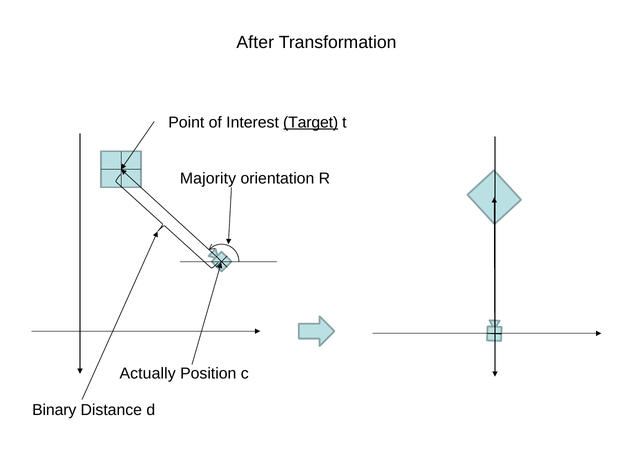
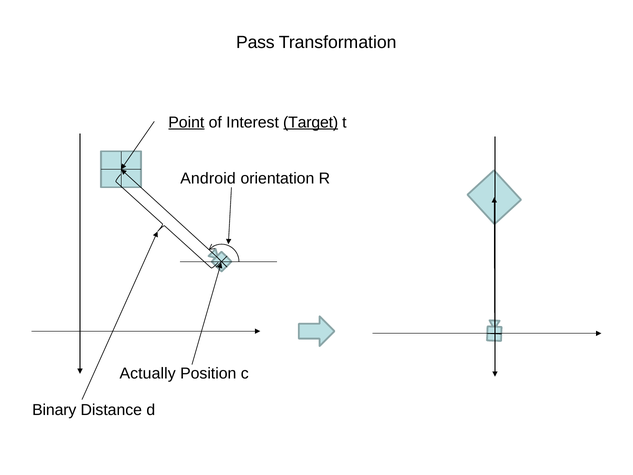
After: After -> Pass (255, 42)
Point underline: none -> present (186, 122)
Majority: Majority -> Android (208, 179)
